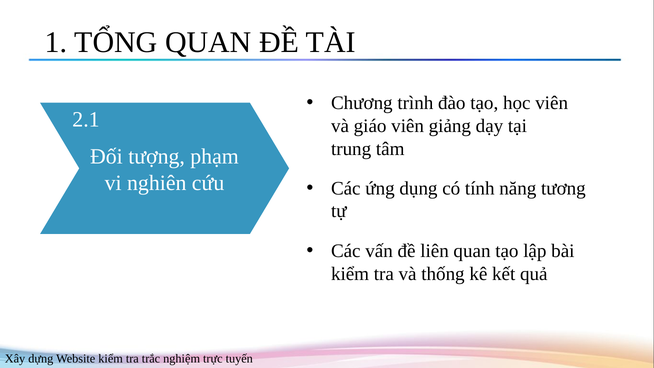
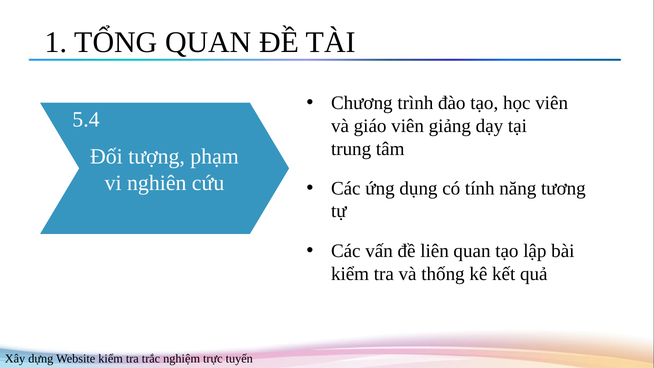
2.1: 2.1 -> 5.4 (86, 120)
